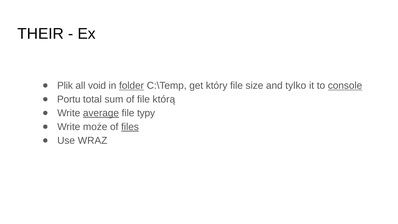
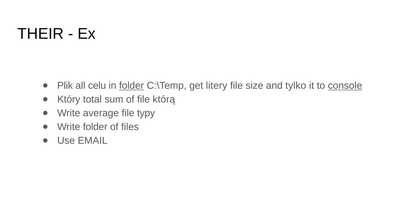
void: void -> celu (97, 86)
który: który -> litery (217, 86)
Portu: Portu -> Który (69, 99)
average underline: present -> none (101, 113)
Write może: może -> folder (95, 127)
files underline: present -> none (130, 127)
WRAZ: WRAZ -> EMAIL (93, 141)
